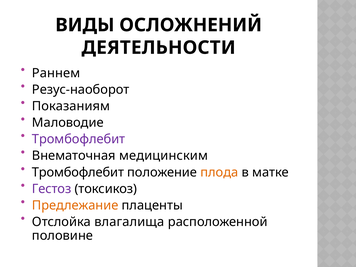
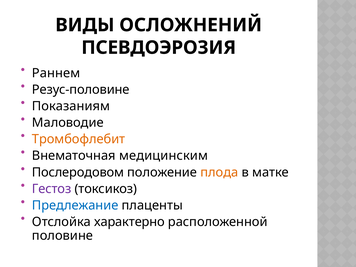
ДЕЯТЕЛЬНОСТИ: ДЕЯТЕЛЬНОСТИ -> ПСЕВДОЭРОЗИЯ (159, 48)
Резус-наоборот: Резус-наоборот -> Резус-половине (81, 90)
Тромбофлебит colour: purple -> orange (79, 139)
Тромбофлебит: Тромбофлебит -> Послеродовом (78, 172)
Предлежание colour: orange -> blue (75, 205)
влагалища: влагалища -> характерно (129, 222)
